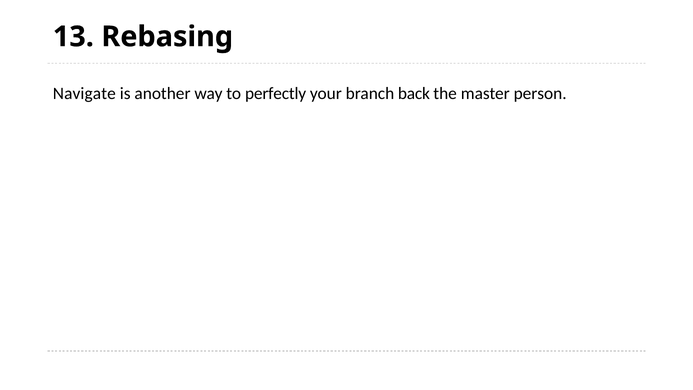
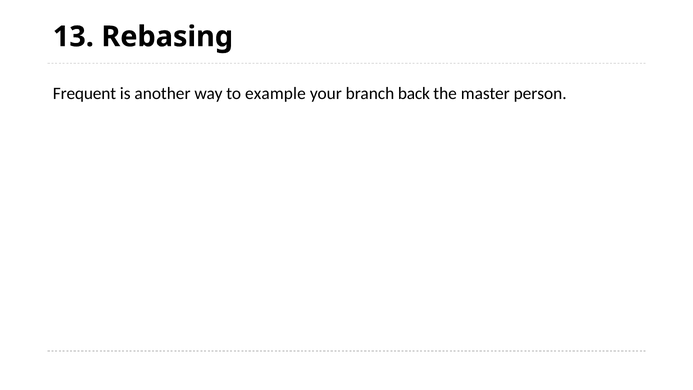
Navigate: Navigate -> Frequent (84, 93)
perfectly: perfectly -> example (275, 93)
